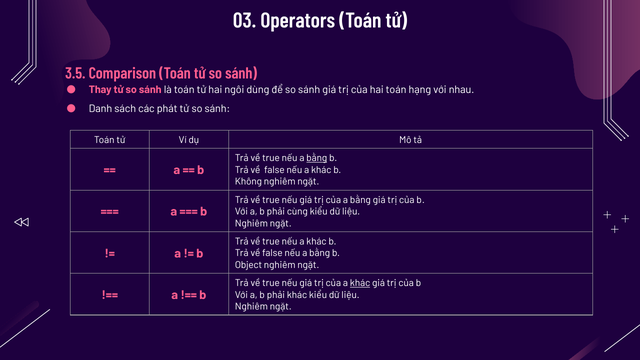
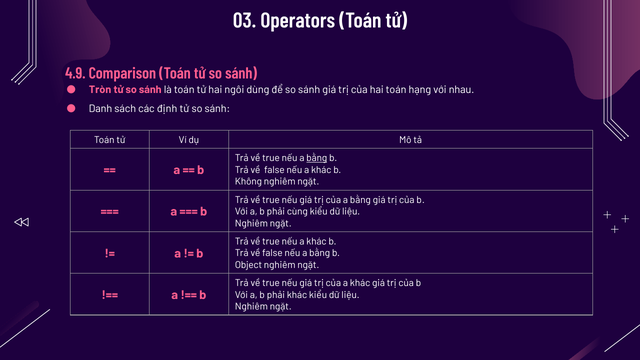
3.5: 3.5 -> 4.9 (75, 74)
Thay: Thay -> Tròn (100, 90)
phát: phát -> định (167, 109)
khác underline: present -> none (360, 283)
